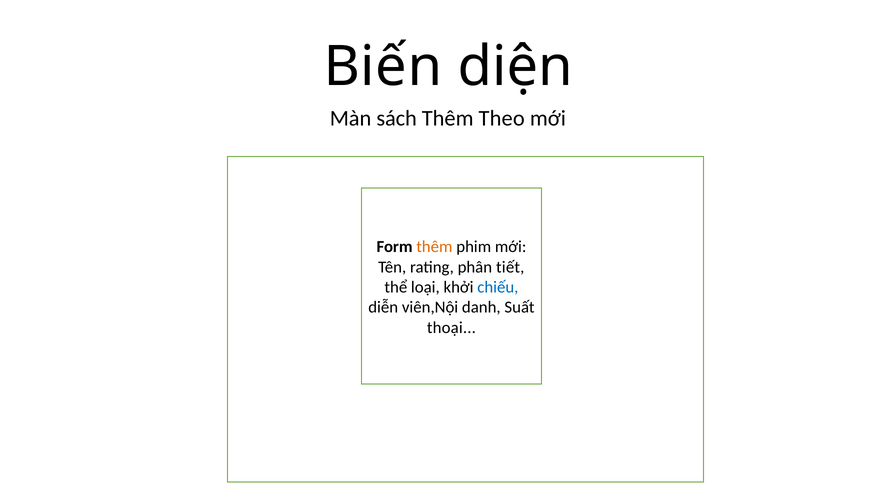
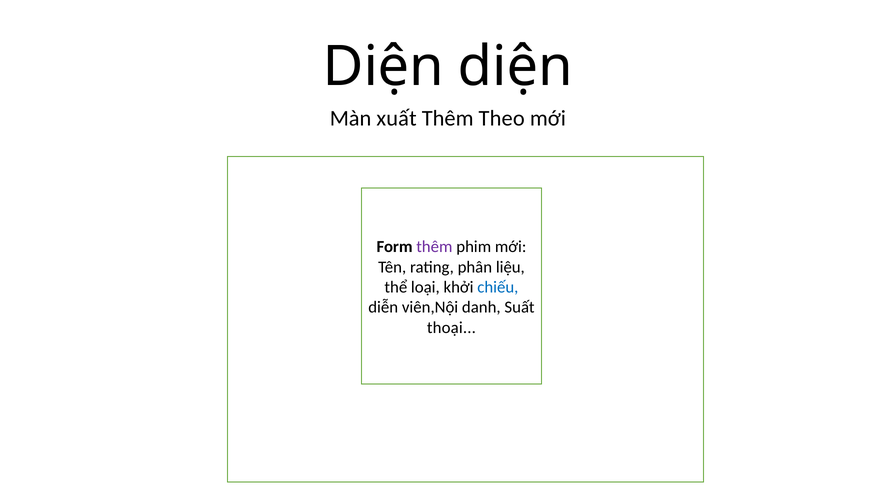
Biến: Biến -> Diện (383, 67)
sách: sách -> xuất (397, 119)
thêm colour: orange -> purple (434, 247)
tiết: tiết -> liệu (510, 267)
